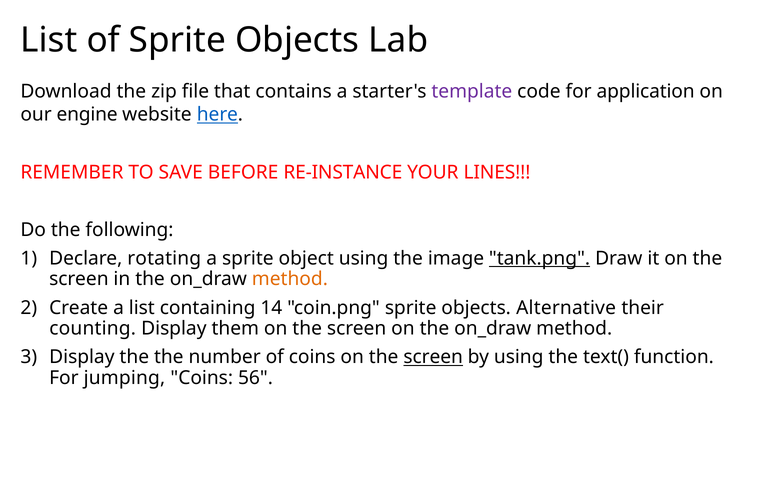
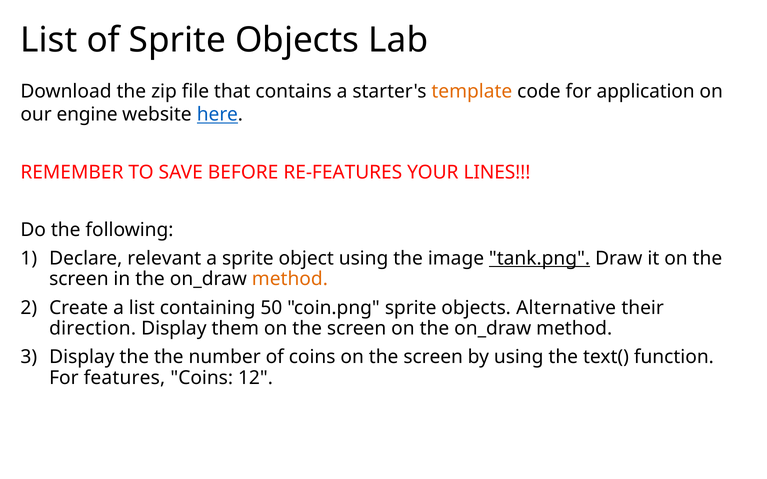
template colour: purple -> orange (472, 92)
RE-INSTANCE: RE-INSTANCE -> RE-FEATURES (343, 172)
rotating: rotating -> relevant (164, 259)
14: 14 -> 50 (271, 308)
counting: counting -> direction (93, 329)
screen underline: present -> none (433, 357)
jumping: jumping -> features (124, 378)
56: 56 -> 12 (255, 378)
